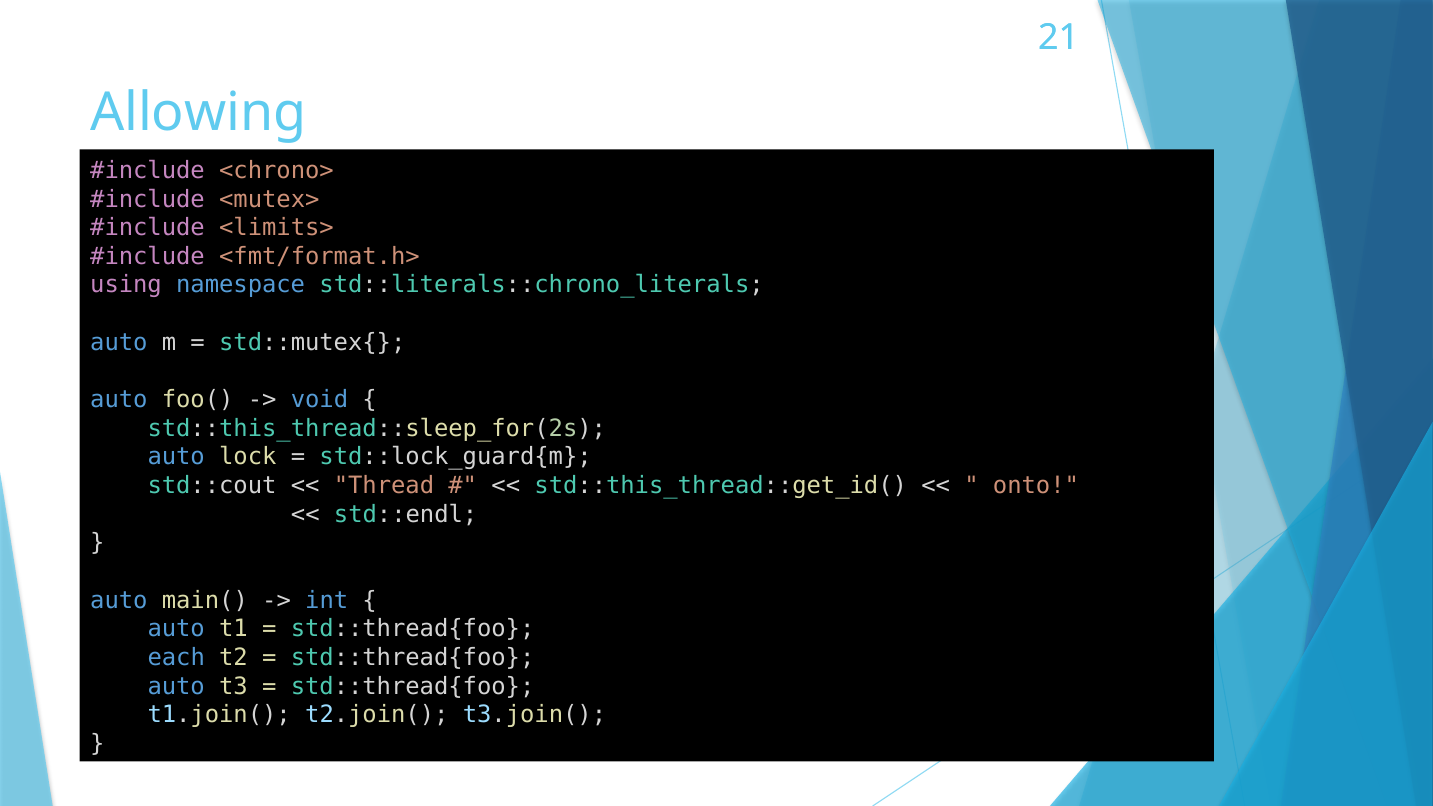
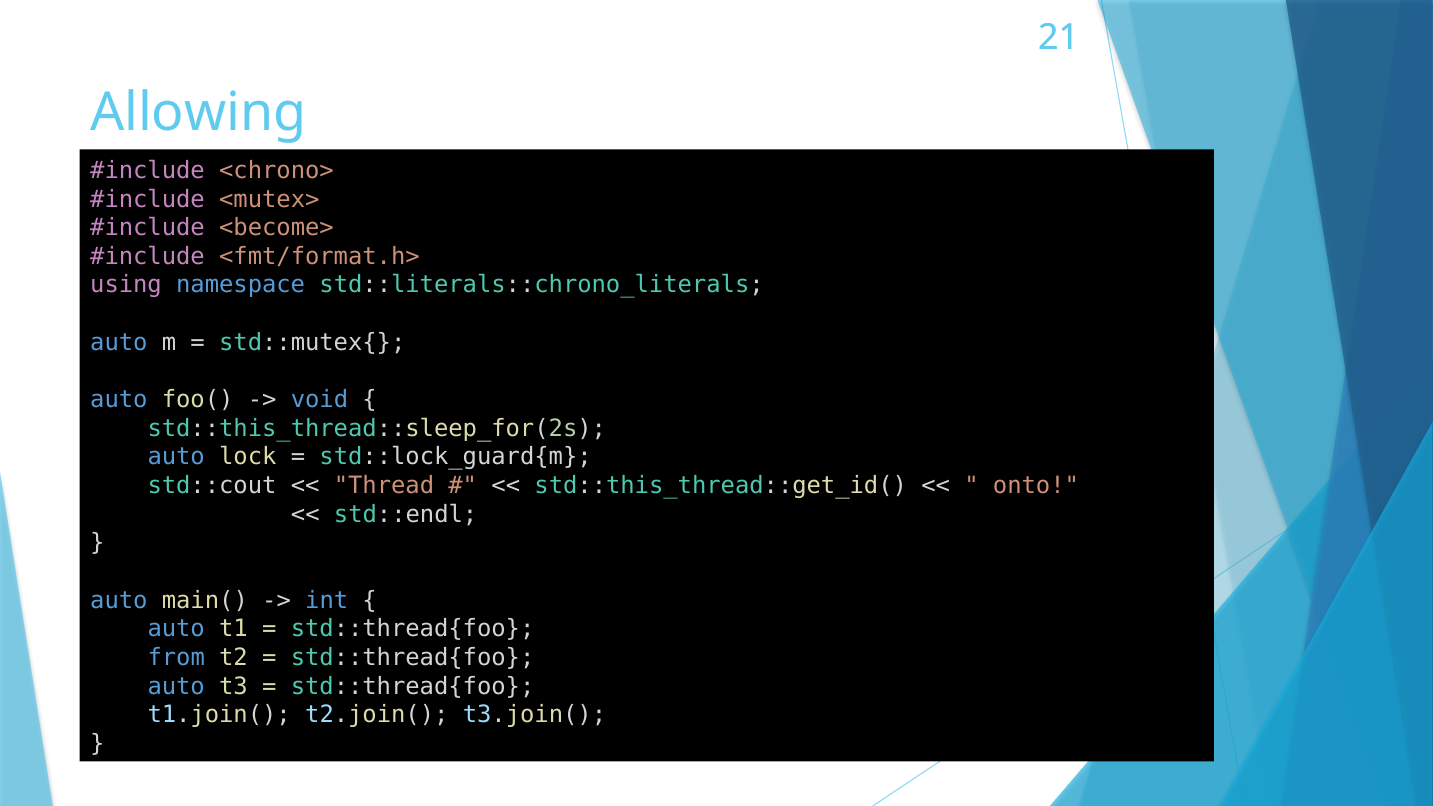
<limits>: <limits> -> <become> (276, 228)
each: each -> from (176, 658)
